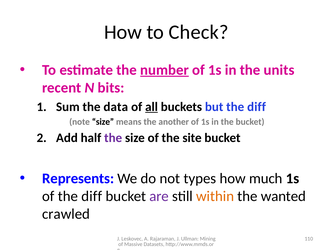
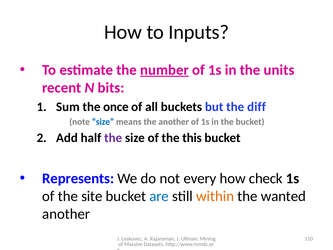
Check: Check -> Inputs (199, 32)
data: data -> once (116, 107)
all underline: present -> none (152, 107)
size colour: black -> blue (103, 122)
site: site -> this (192, 138)
types: types -> every (200, 178)
much: much -> check (266, 178)
of the diff: diff -> site (92, 196)
are colour: purple -> blue (159, 196)
crawled: crawled -> another (66, 214)
